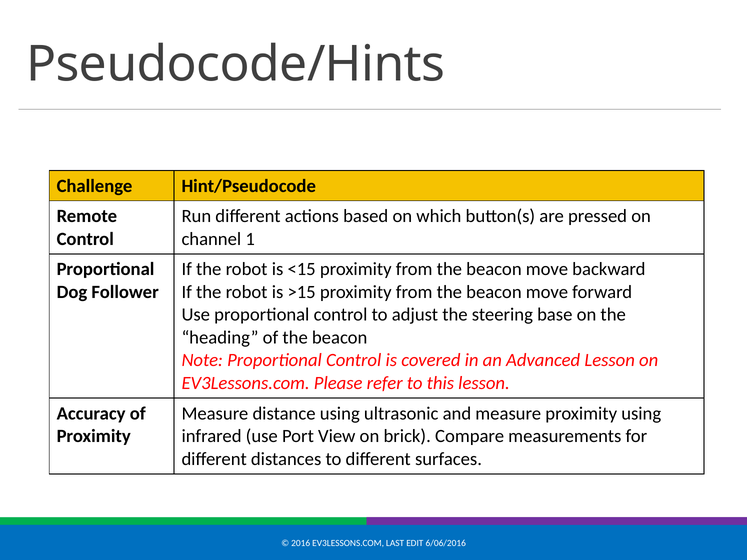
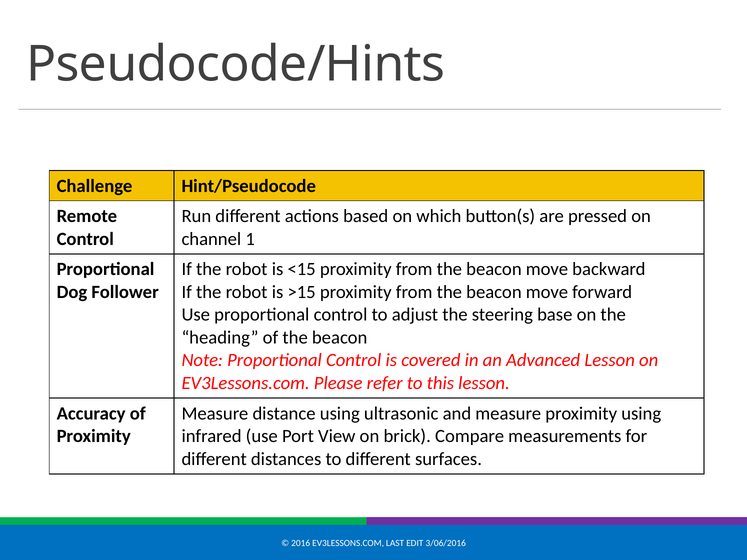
6/06/2016: 6/06/2016 -> 3/06/2016 (446, 543)
